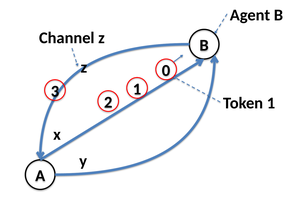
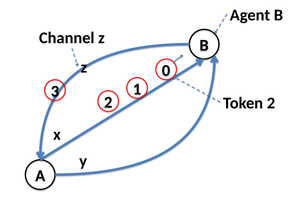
Token 1: 1 -> 2 (271, 103)
